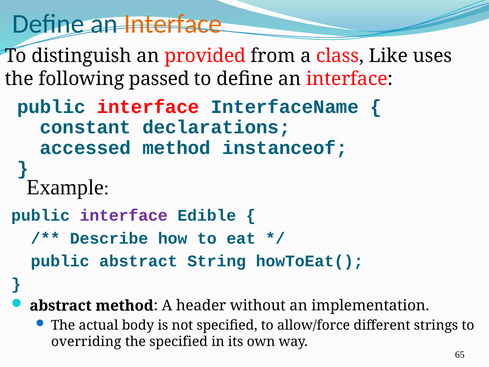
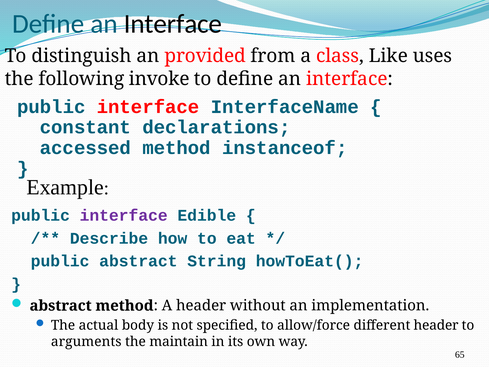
Interface colour: orange -> black (173, 24)
passed: passed -> invoke (159, 79)
different strings: strings -> header (436, 325)
overriding: overriding -> arguments (86, 342)
the specified: specified -> maintain (179, 342)
